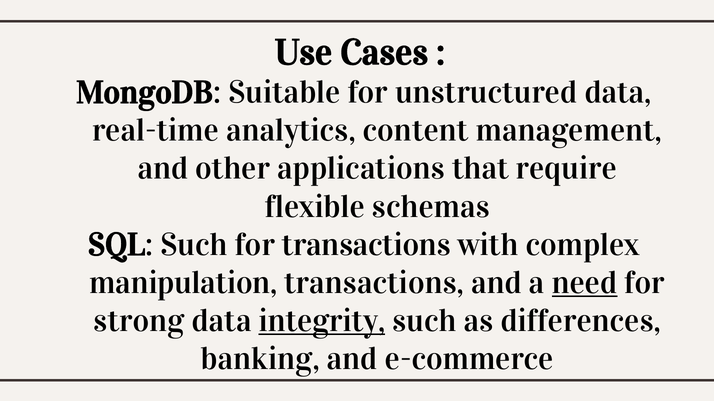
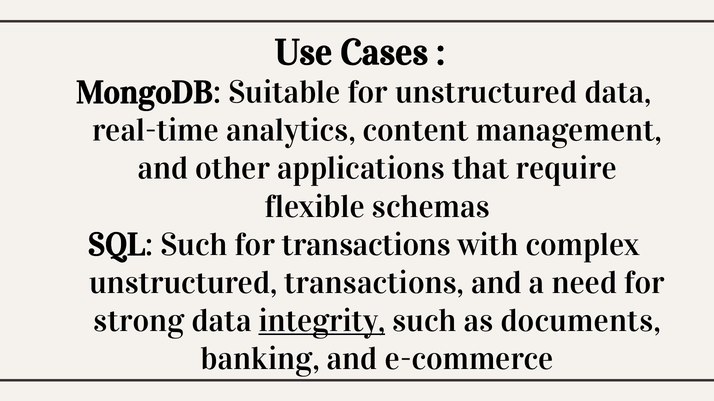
manipulation: manipulation -> unstructured (183, 283)
need underline: present -> none (585, 283)
differences: differences -> documents (581, 321)
